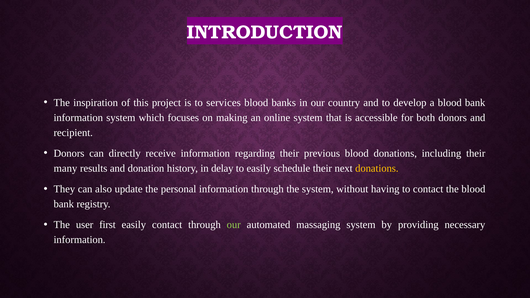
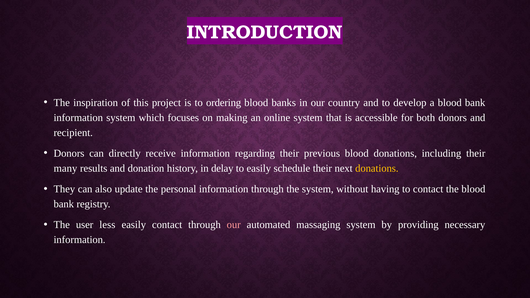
services: services -> ordering (224, 103)
first: first -> less (107, 225)
our colour: light green -> pink (234, 225)
